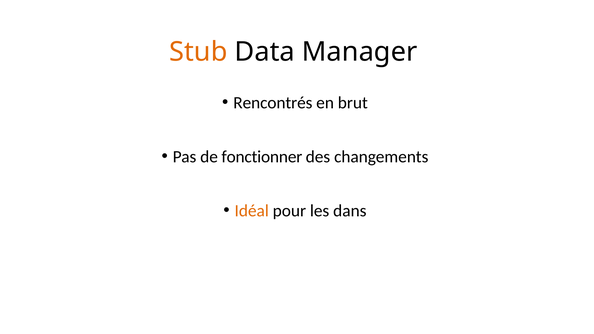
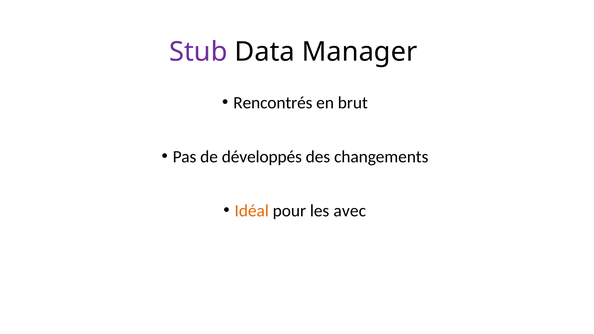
Stub colour: orange -> purple (198, 52)
fonctionner: fonctionner -> développés (262, 157)
dans: dans -> avec (350, 211)
